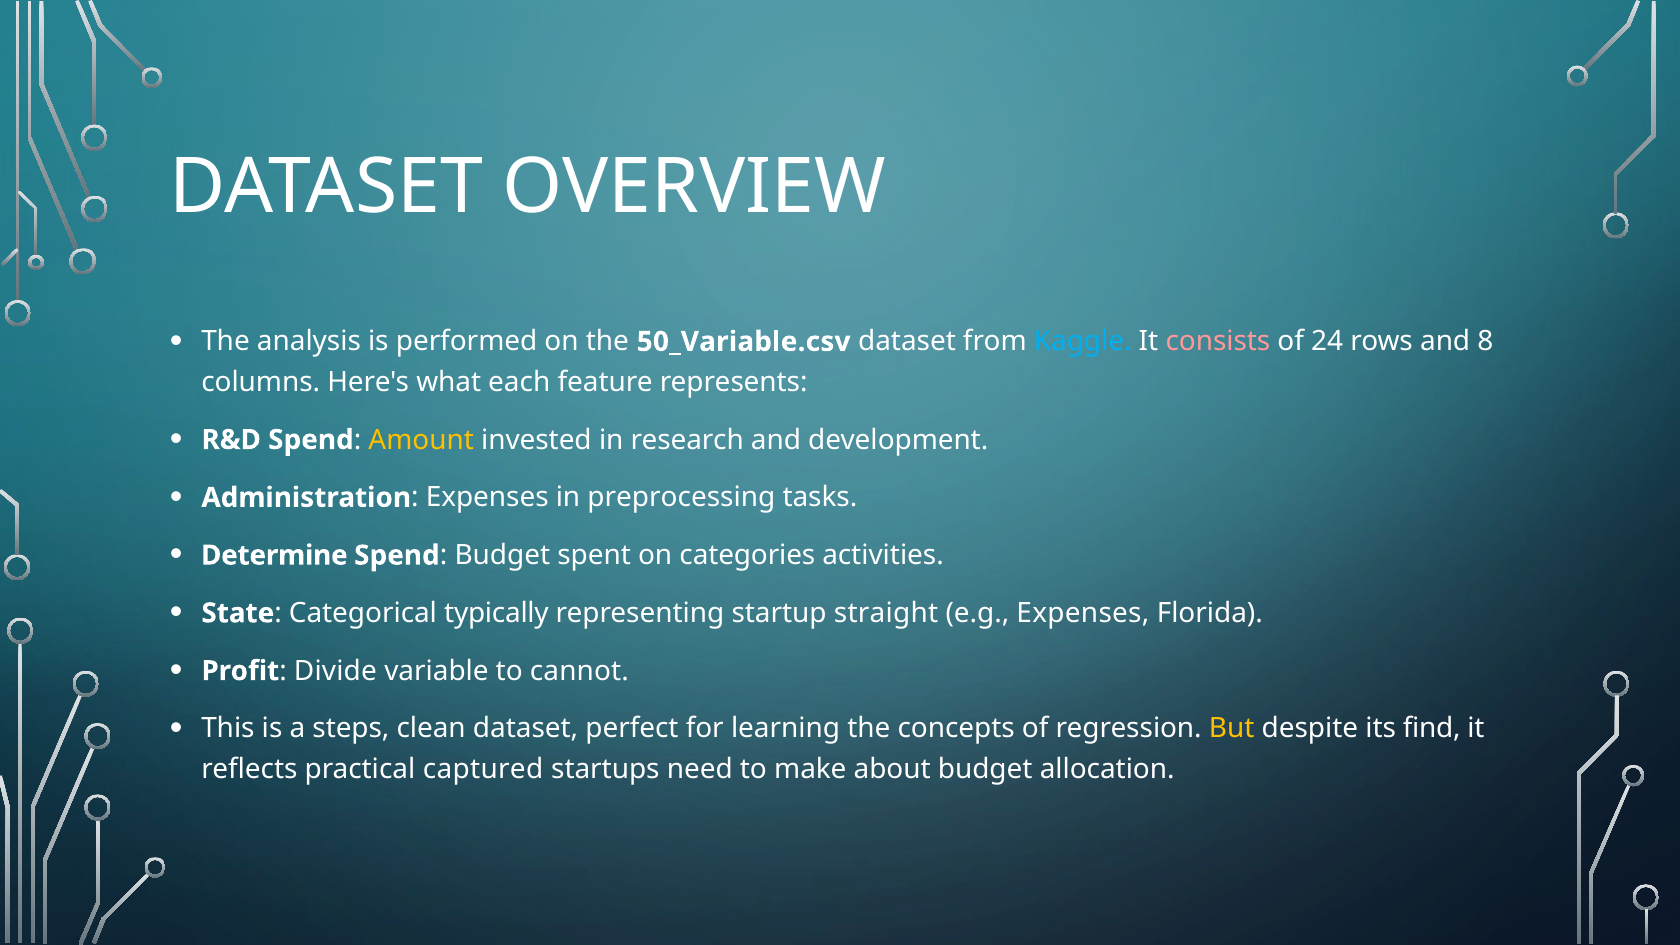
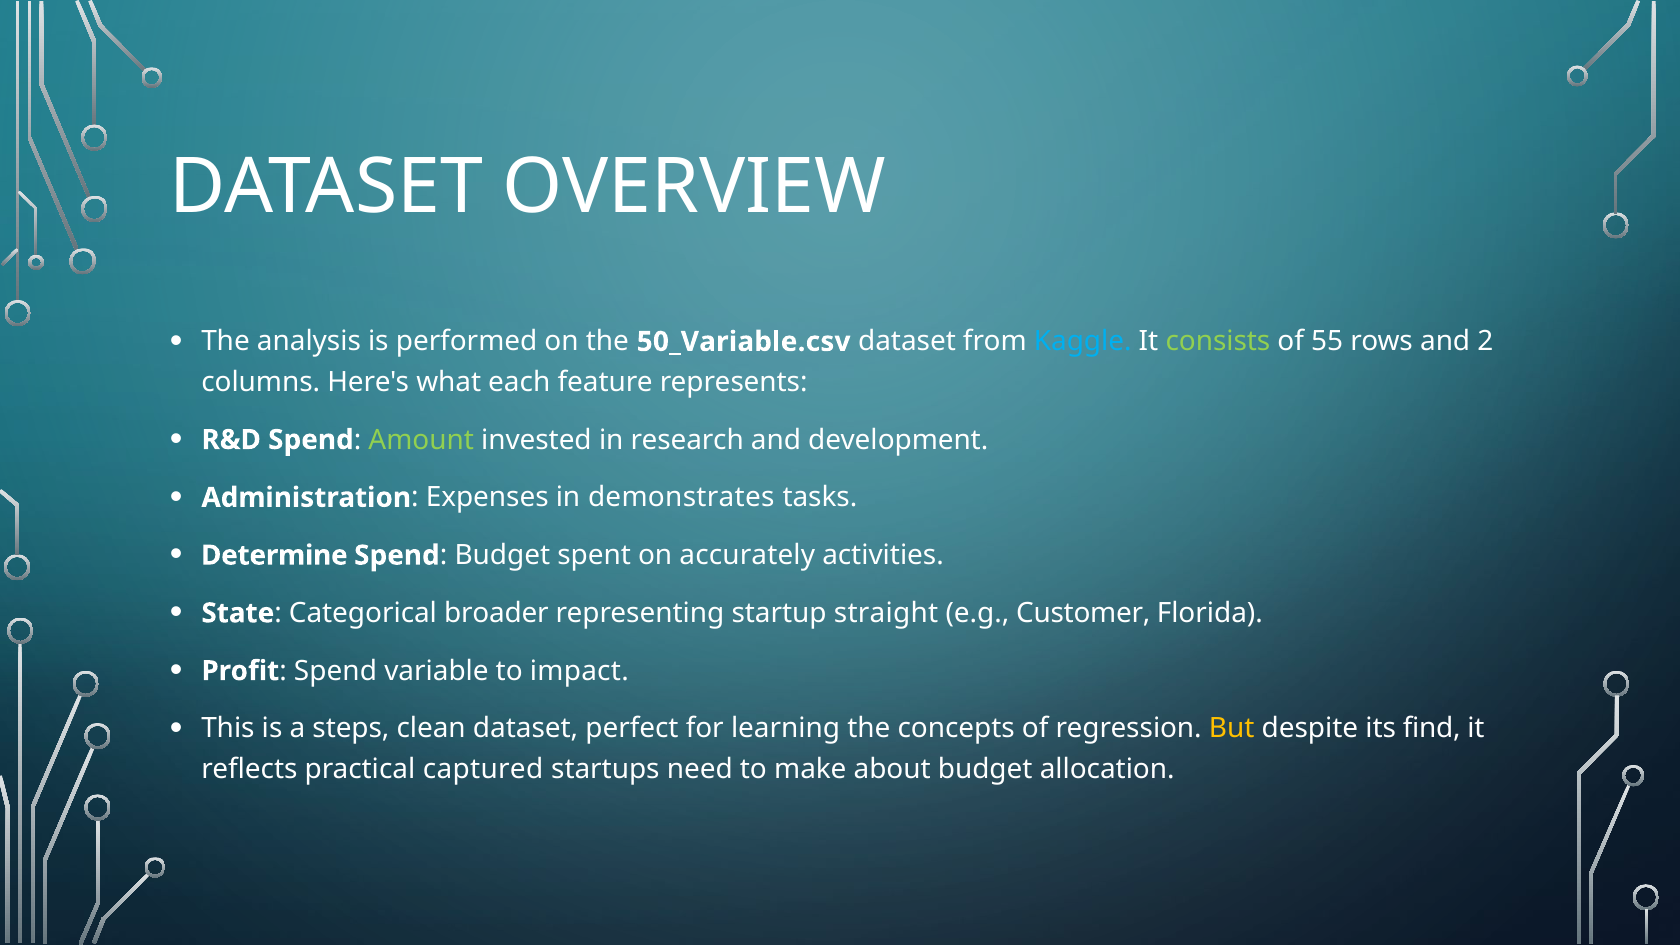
consists colour: pink -> light green (1218, 342)
24: 24 -> 55 (1327, 342)
8: 8 -> 2 (1485, 342)
Amount colour: yellow -> light green (421, 440)
preprocessing: preprocessing -> demonstrates (681, 498)
categories: categories -> accurately (747, 555)
typically: typically -> broader (496, 613)
e.g Expenses: Expenses -> Customer (1083, 613)
Profit Divide: Divide -> Spend (335, 671)
cannot: cannot -> impact (579, 671)
